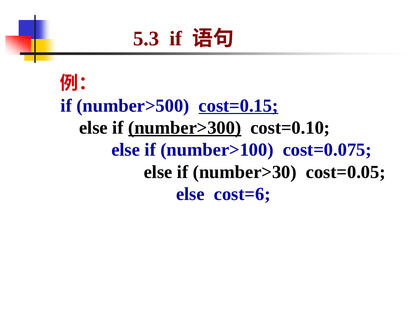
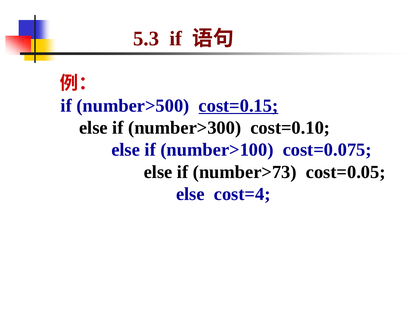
number>300 underline: present -> none (185, 128)
number>30: number>30 -> number>73 (245, 172)
cost=6: cost=6 -> cost=4 (242, 194)
